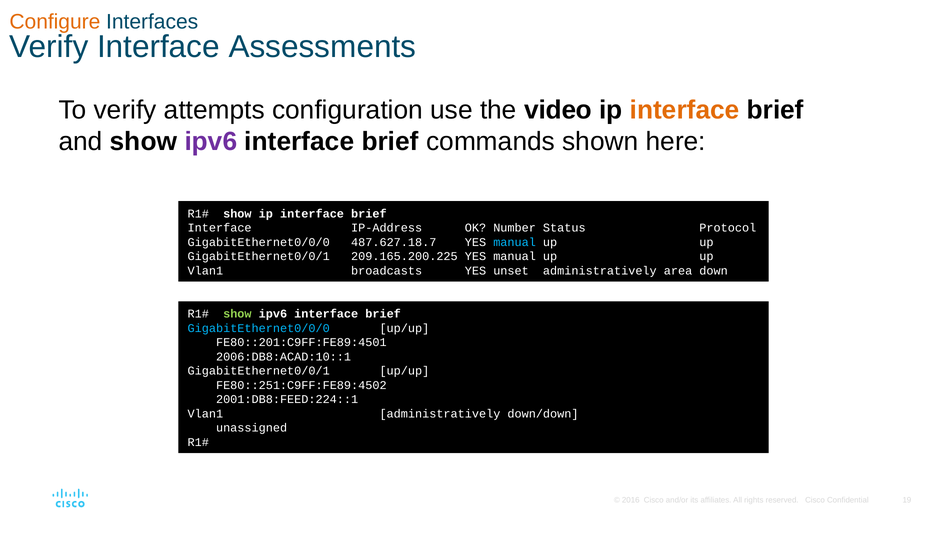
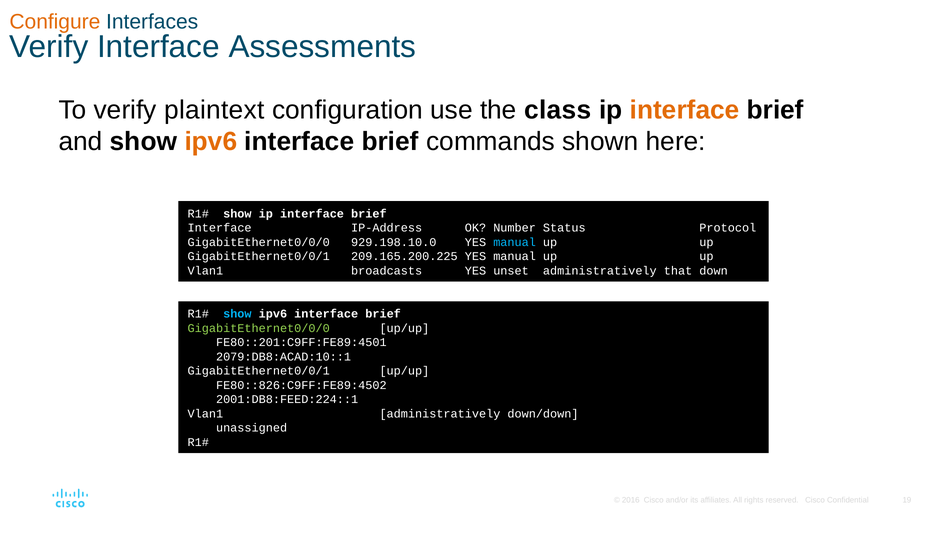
attempts: attempts -> plaintext (214, 110)
video: video -> class (558, 110)
ipv6 colour: purple -> orange (211, 141)
487.627.18.7: 487.627.18.7 -> 929.198.10.0 (394, 242)
area: area -> that (678, 271)
show colour: light green -> light blue (237, 314)
GigabitEthernet0/0/0 colour: light blue -> light green (259, 328)
2006:DB8:ACAD:10::1: 2006:DB8:ACAD:10::1 -> 2079:DB8:ACAD:10::1 (284, 356)
FE80::251:C9FF:FE89:4502: FE80::251:C9FF:FE89:4502 -> FE80::826:C9FF:FE89:4502 (301, 385)
